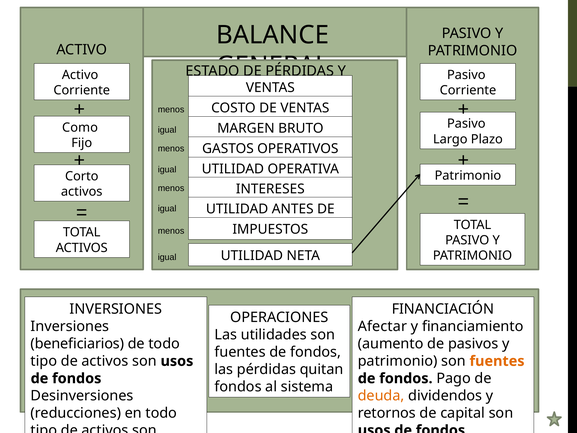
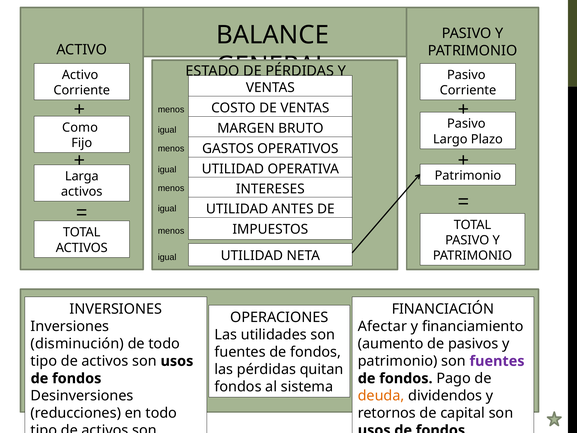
Corto: Corto -> Larga (82, 176)
beneficiarios: beneficiarios -> disminución (77, 344)
fuentes colour: orange -> purple (497, 361)
